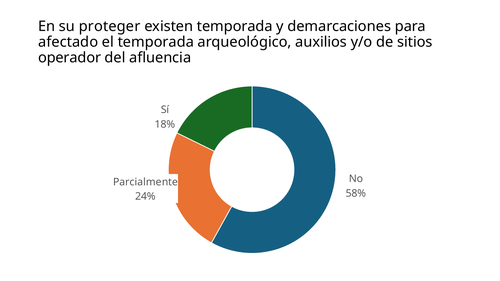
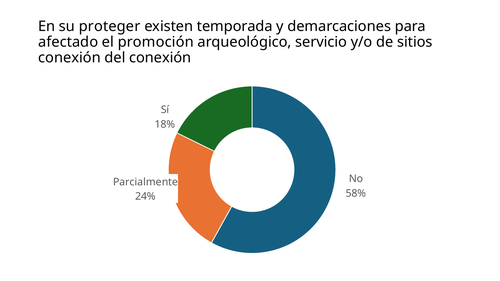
el temporada: temporada -> promoción (156, 42)
auxilios: auxilios -> servicio (321, 42)
operador: operador -> conexión (69, 58)
del afluencia: afluencia -> conexión (160, 58)
